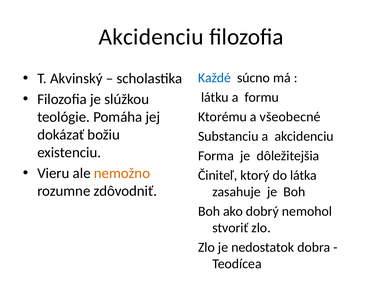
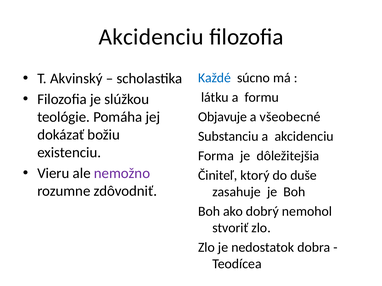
Ktorému: Ktorému -> Objavuje (222, 117)
nemožno colour: orange -> purple (122, 174)
látka: látka -> duše (303, 176)
